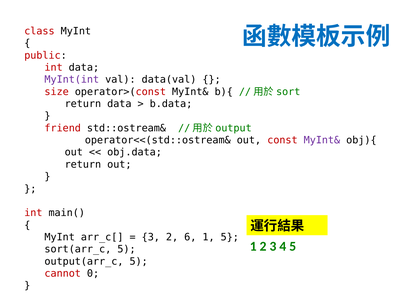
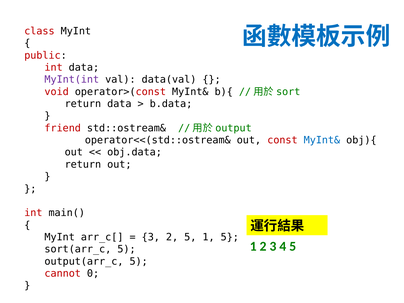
size: size -> void (57, 92)
MyInt& colour: purple -> blue (322, 140)
2 6: 6 -> 5 (190, 237)
